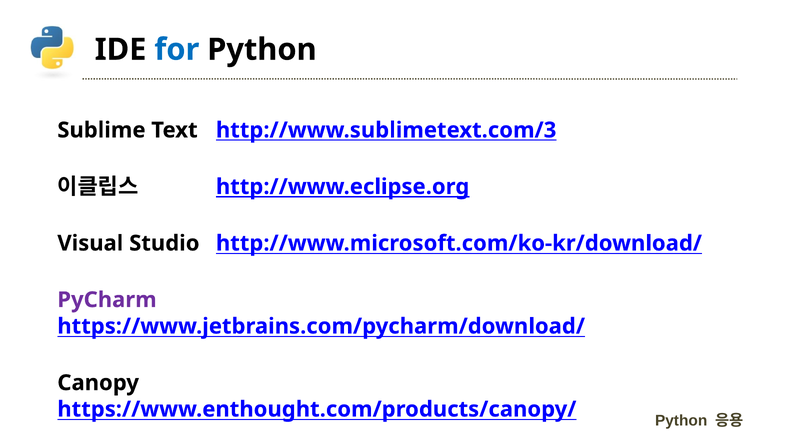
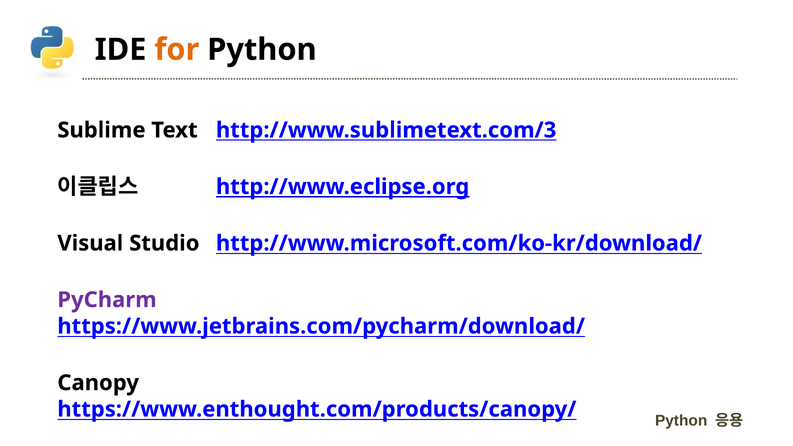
for colour: blue -> orange (177, 50)
